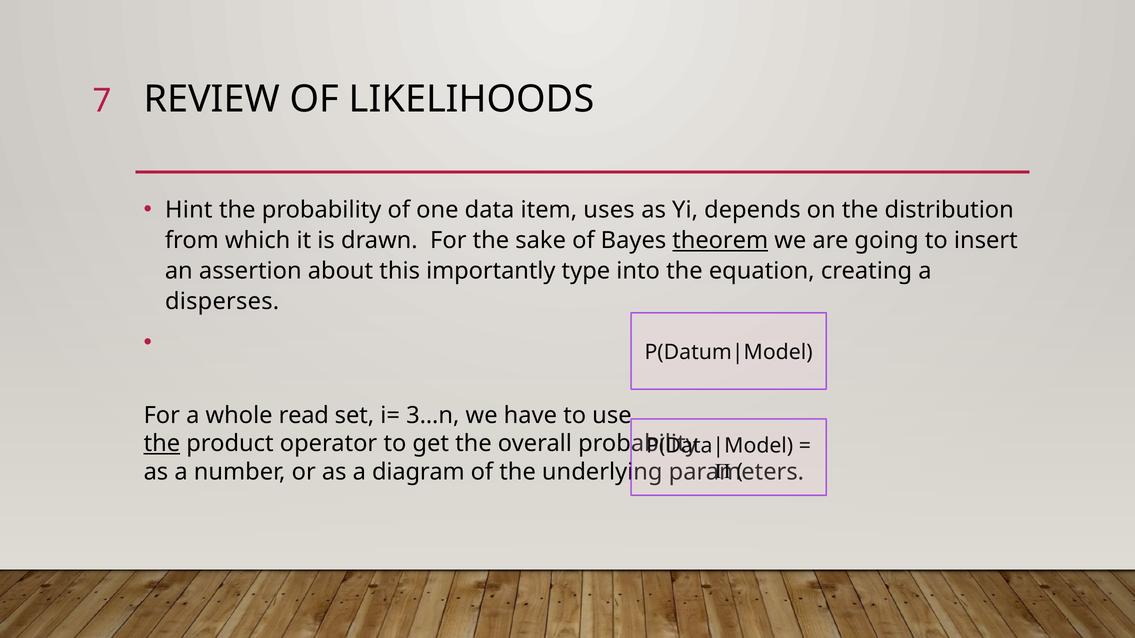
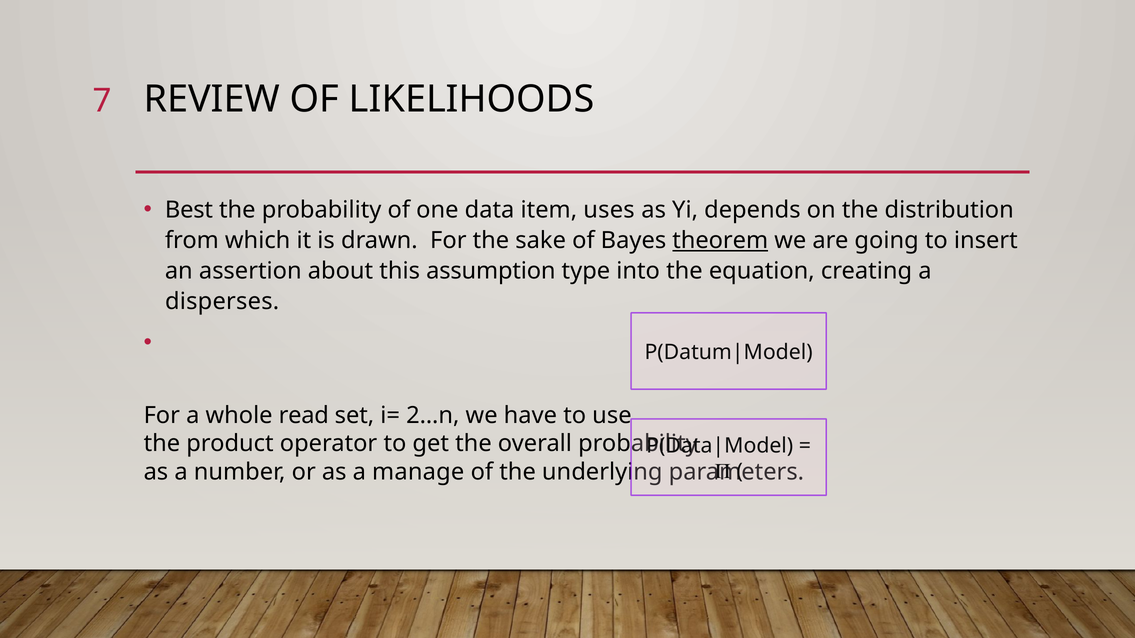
Hint: Hint -> Best (189, 210)
importantly: importantly -> assumption (491, 271)
3…n: 3…n -> 2…n (433, 416)
the underline: present -> none (162, 444)
diagram: diagram -> manage (418, 472)
